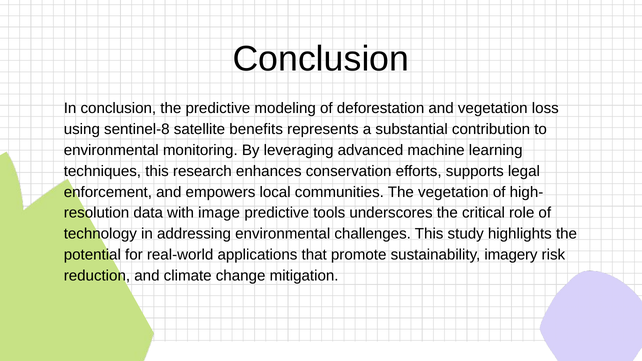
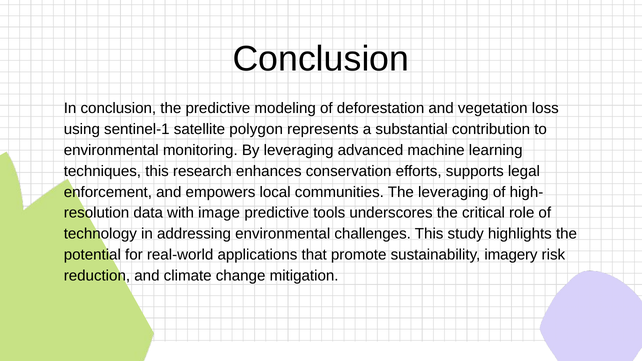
sentinel-8: sentinel-8 -> sentinel-1 (137, 129)
benefits: benefits -> polygon (256, 129)
The vegetation: vegetation -> leveraging (453, 192)
